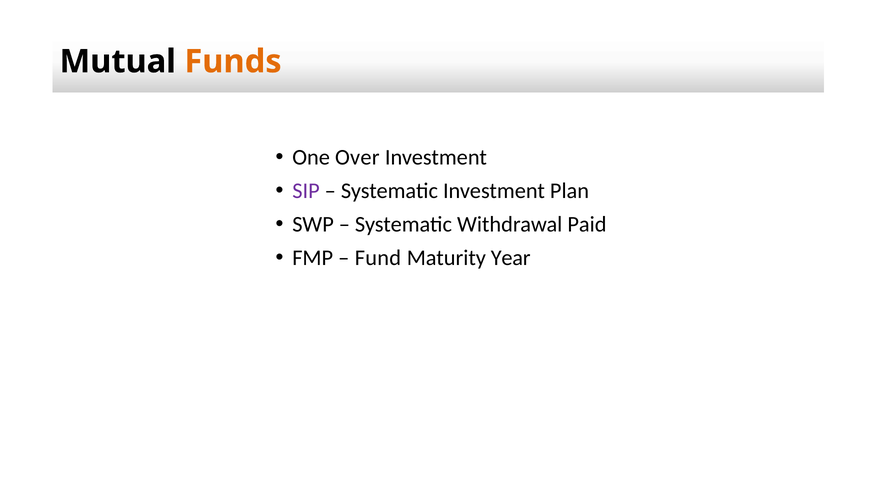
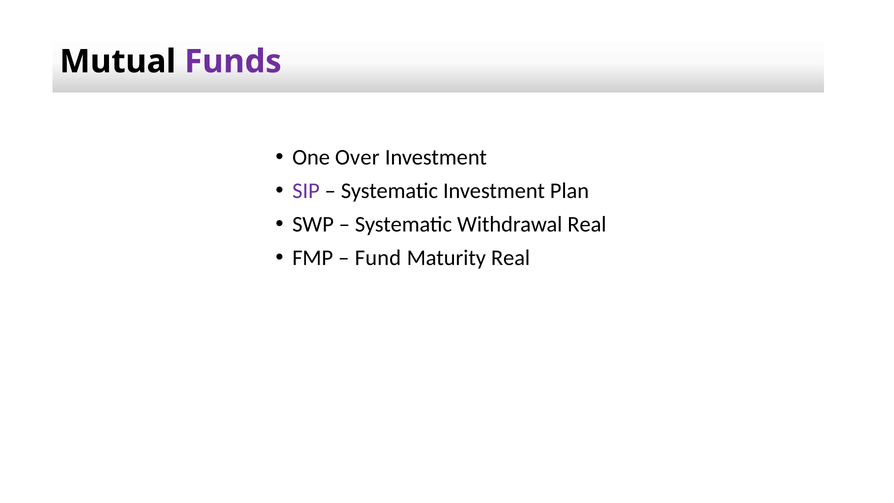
Funds colour: orange -> purple (233, 62)
Withdrawal Paid: Paid -> Real (587, 224)
Maturity Year: Year -> Real (511, 258)
